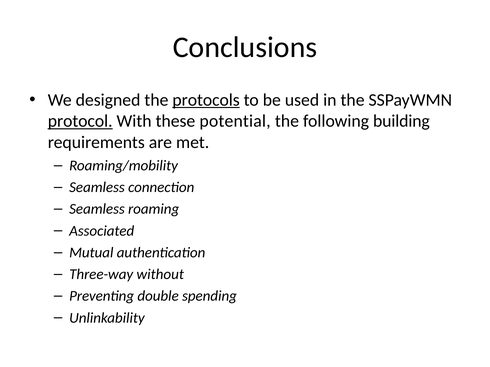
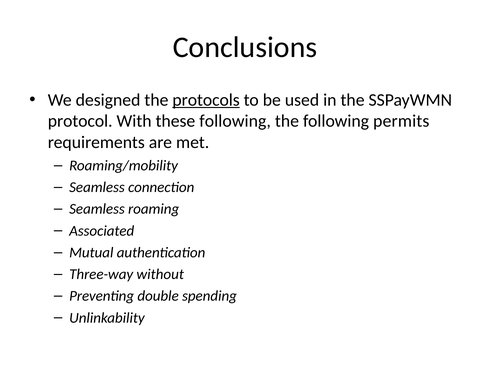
protocol underline: present -> none (80, 121)
these potential: potential -> following (235, 121)
building: building -> permits (401, 121)
